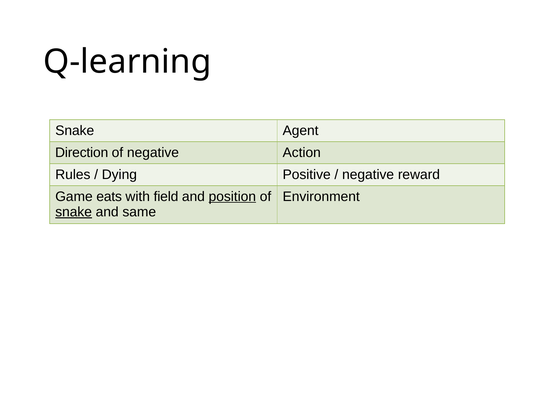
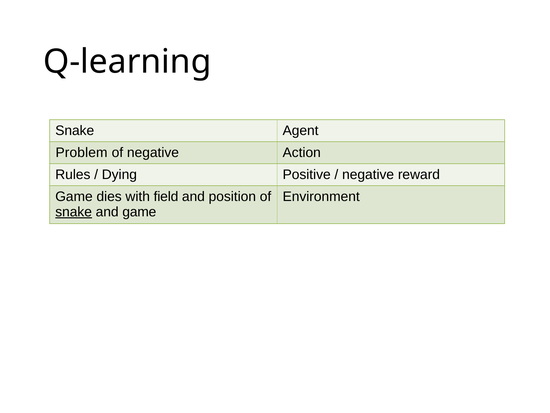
Direction: Direction -> Problem (82, 152)
eats: eats -> dies (109, 196)
position underline: present -> none (232, 196)
and same: same -> game (139, 212)
